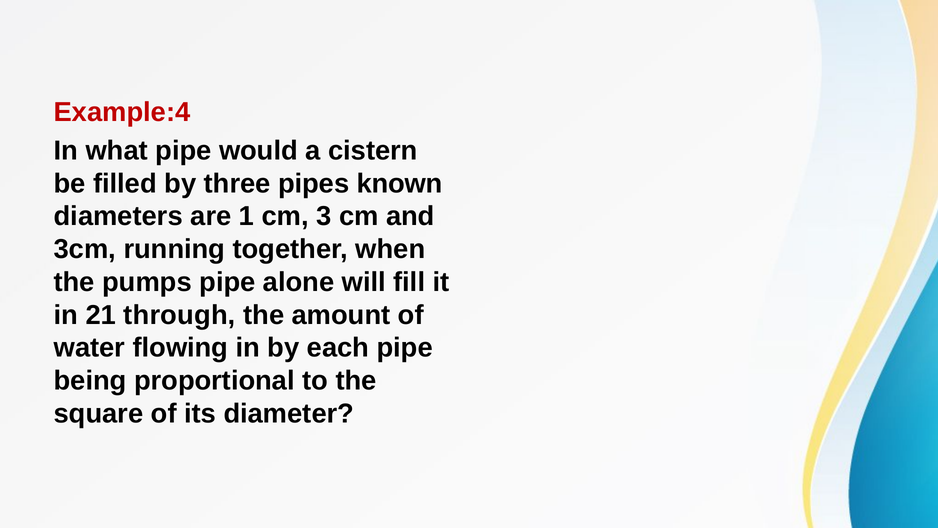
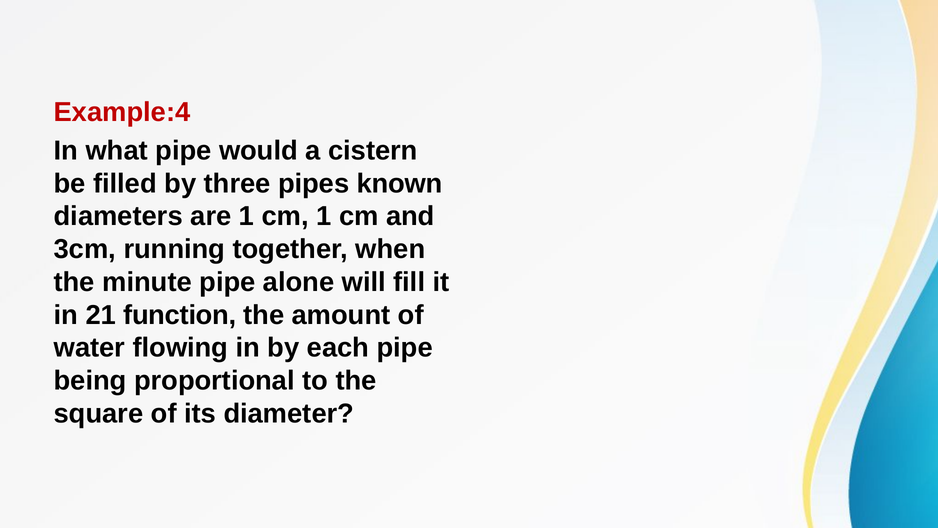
cm 3: 3 -> 1 (324, 216)
pumps: pumps -> minute (147, 282)
through: through -> function (180, 315)
